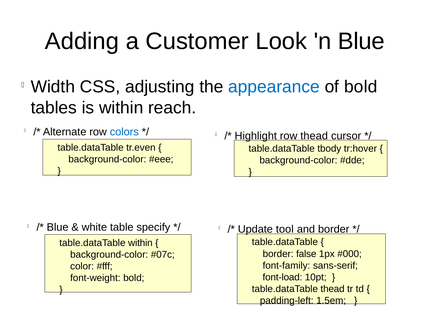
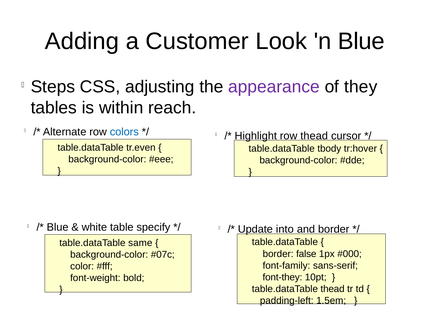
Width: Width -> Steps (53, 87)
appearance colour: blue -> purple (274, 87)
of bold: bold -> they (361, 87)
tool: tool -> into (285, 230)
table.dataTable within: within -> same (140, 243)
font-load: font-load -> font-they (282, 278)
